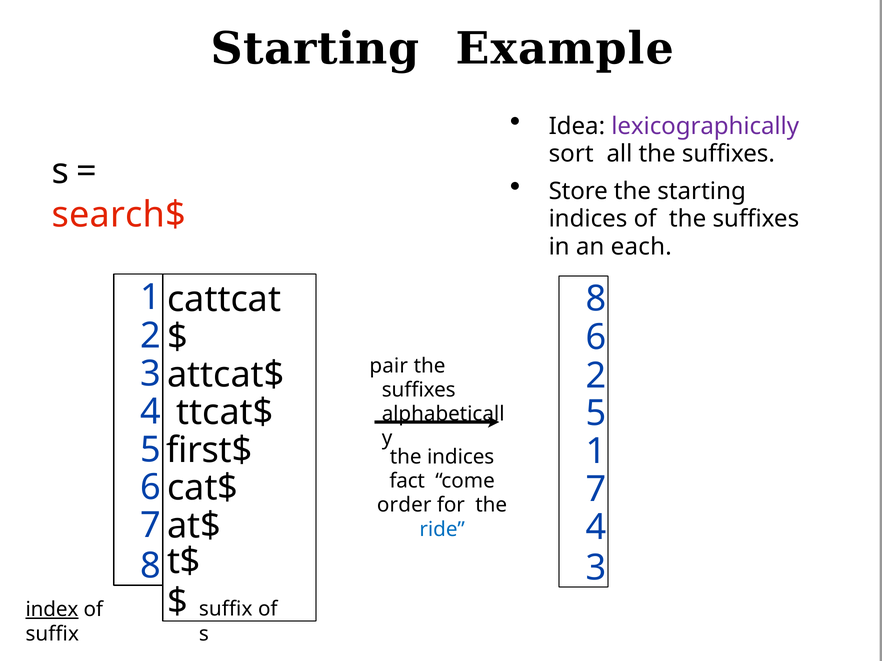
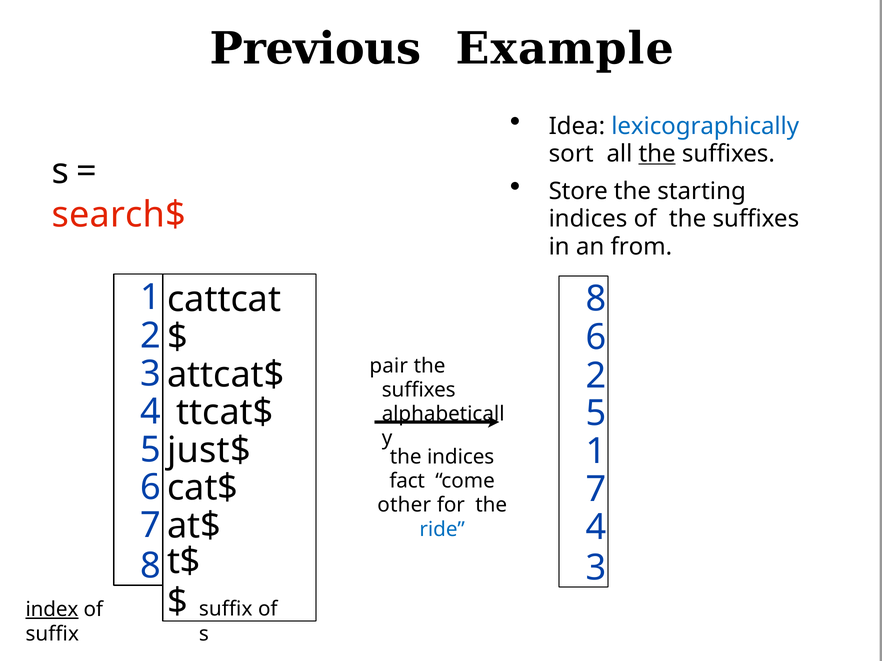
Starting: Starting -> Previous (315, 49)
lexicographically colour: purple -> blue (705, 126)
the underline: none -> present (657, 154)
each: each -> from (641, 247)
first$: first$ -> just$ (209, 451)
order: order -> other (404, 506)
